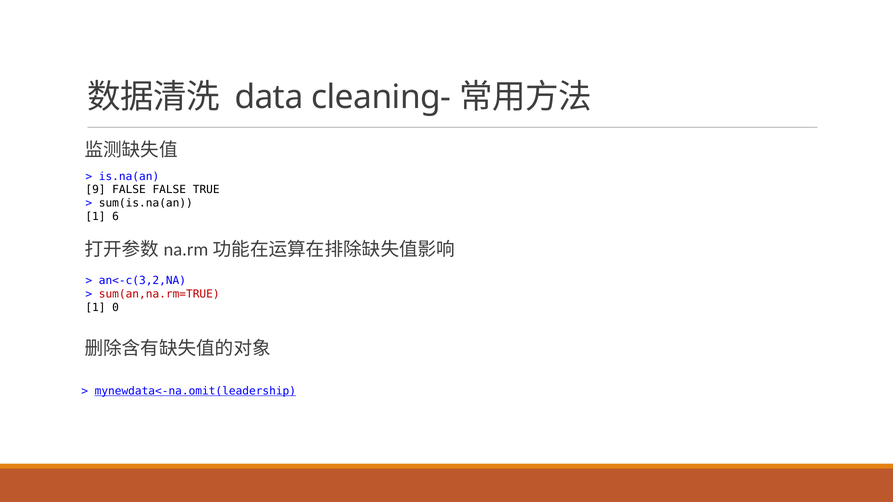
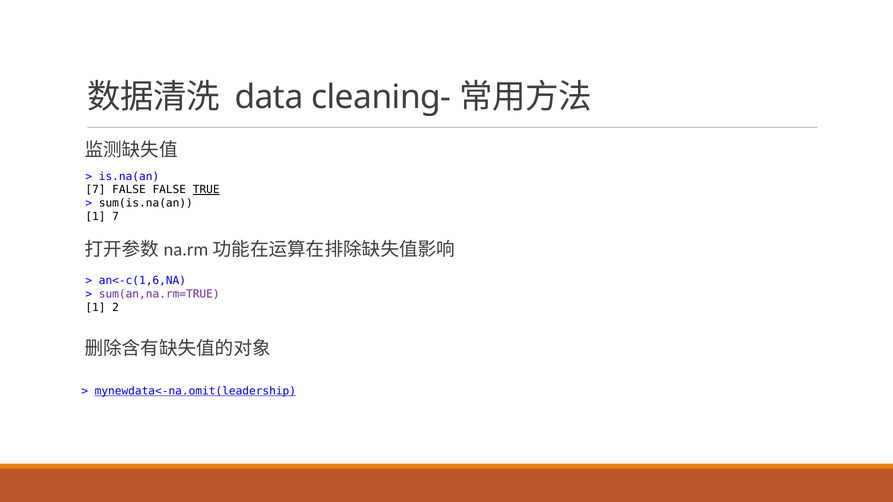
9: 9 -> 7 (95, 190)
TRUE underline: none -> present (206, 190)
1 6: 6 -> 7 (116, 217)
an<-c(3,2,NA: an<-c(3,2,NA -> an<-c(1,6,NA (142, 281)
sum(an,na.rm=TRUE colour: red -> purple (159, 294)
0: 0 -> 2 (116, 308)
